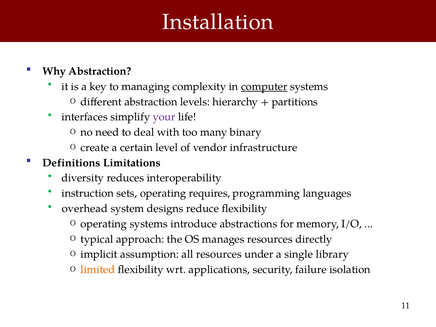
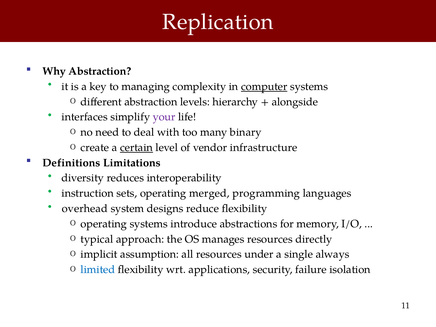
Installation: Installation -> Replication (218, 22)
partitions: partitions -> alongside (295, 102)
certain underline: none -> present (136, 148)
requires: requires -> merged (209, 193)
library: library -> always (333, 254)
limited colour: orange -> blue (98, 270)
